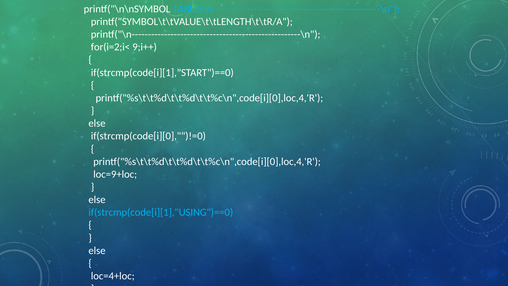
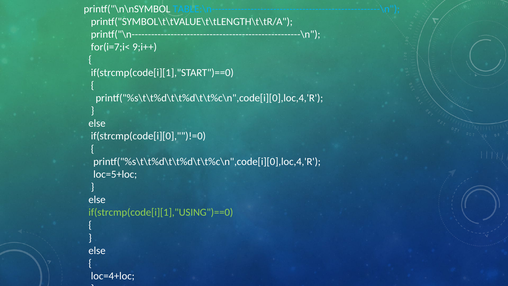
for(i=2;i<: for(i=2;i< -> for(i=7;i< (110, 47)
loc=9+loc: loc=9+loc -> loc=5+loc (115, 174)
if(strcmp(code[i][1],"USING")==0 colour: light blue -> light green (161, 212)
